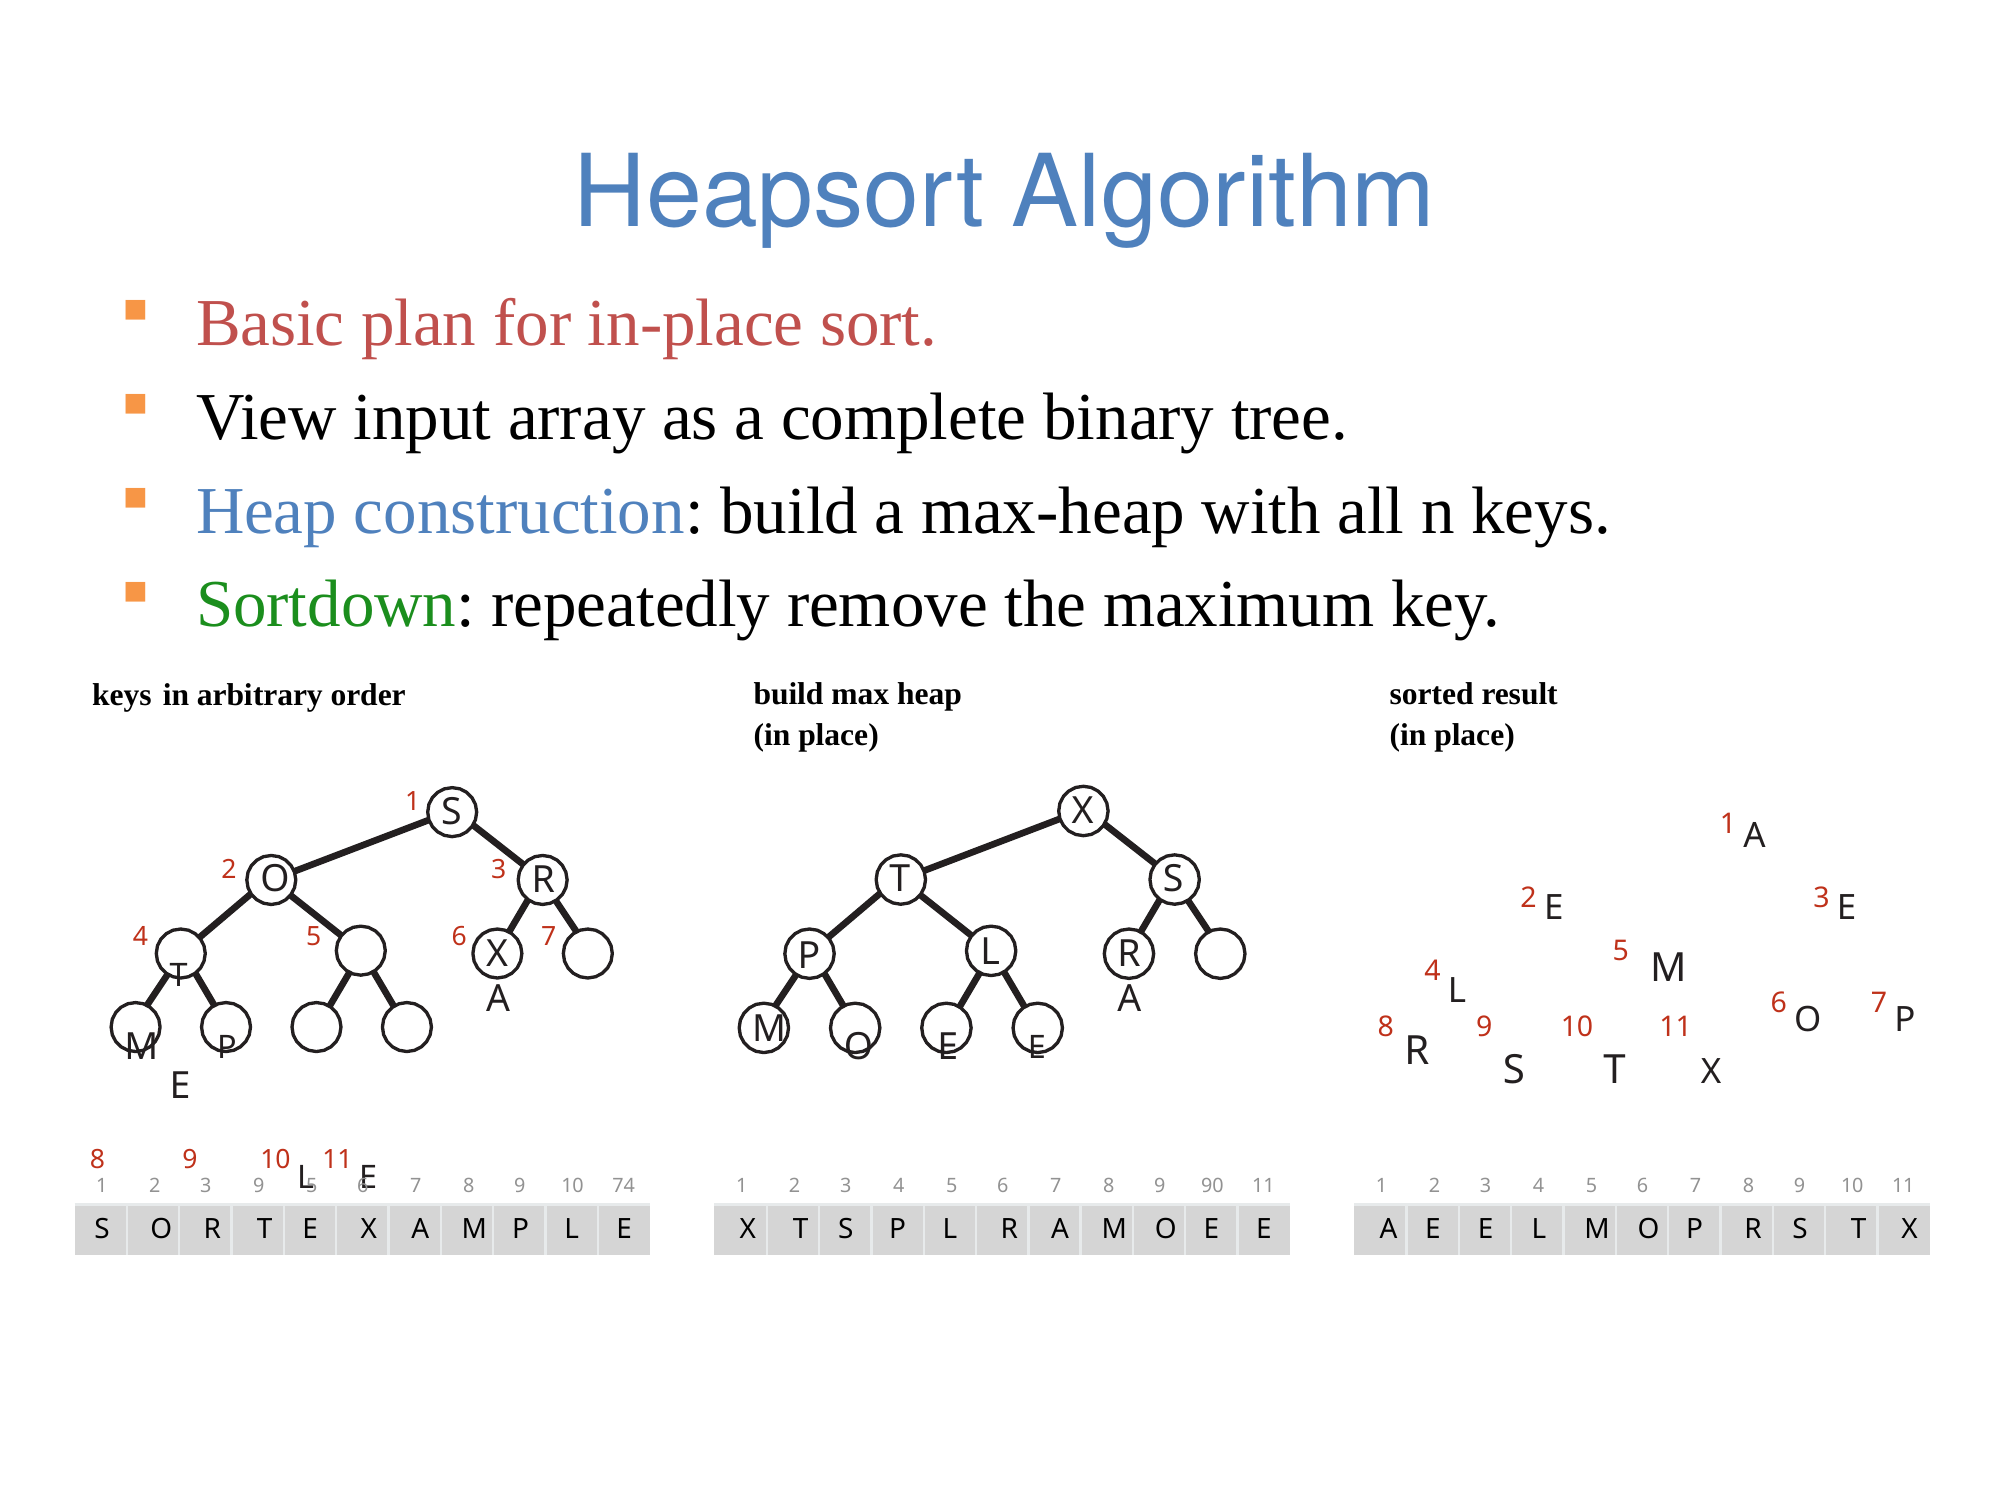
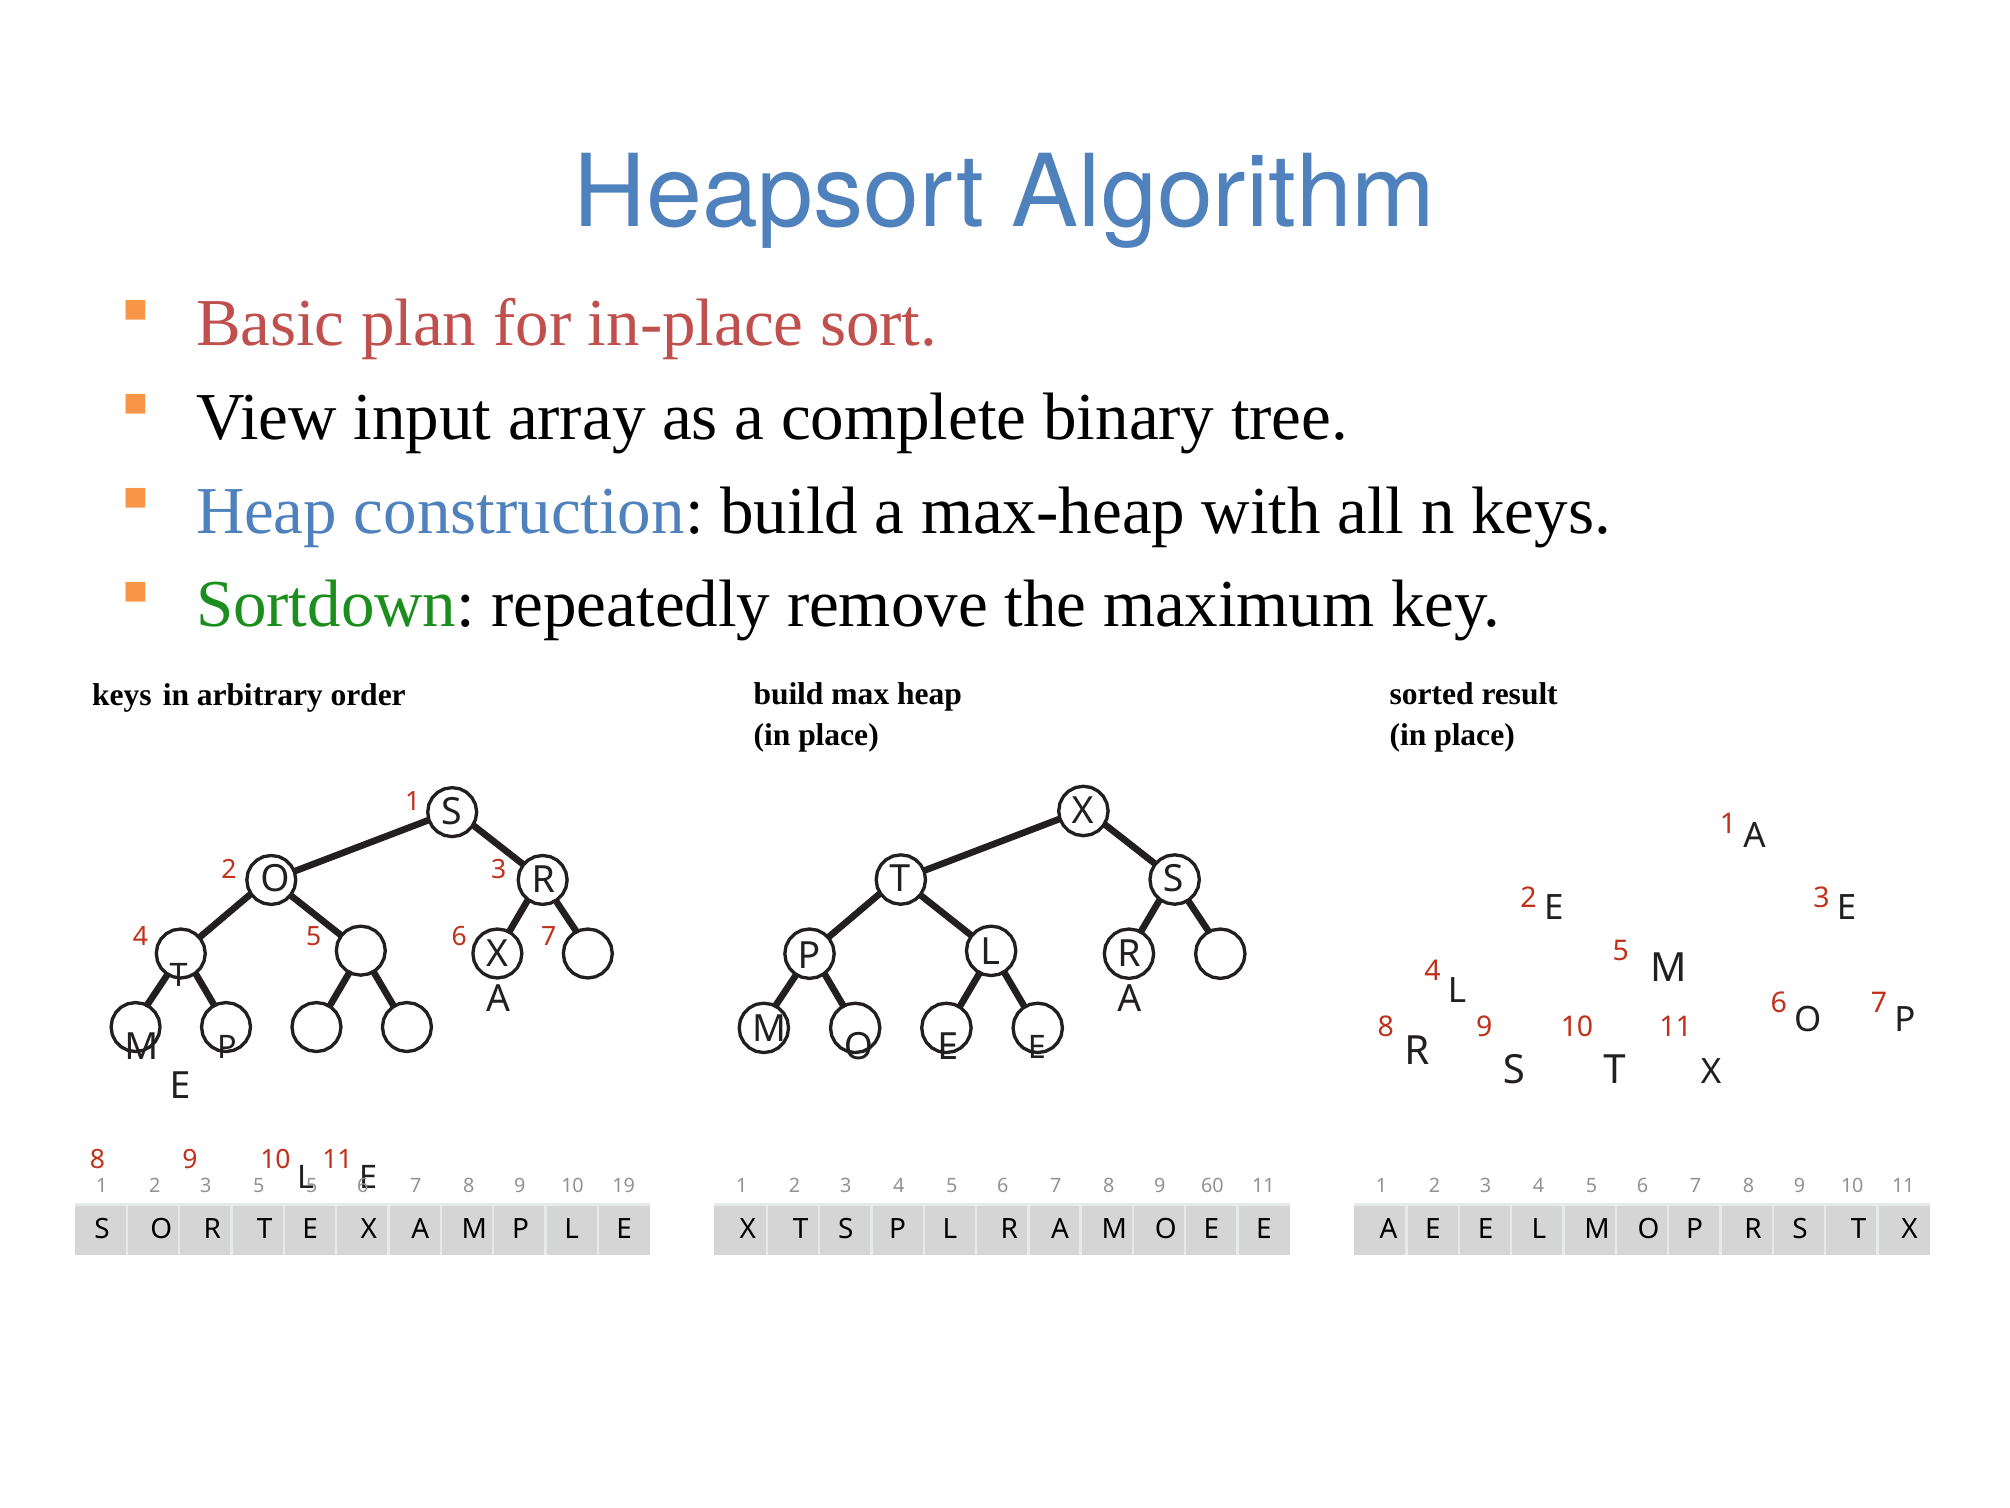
3 9: 9 -> 5 (259, 1185)
74: 74 -> 19 (624, 1185)
90: 90 -> 60 (1212, 1185)
